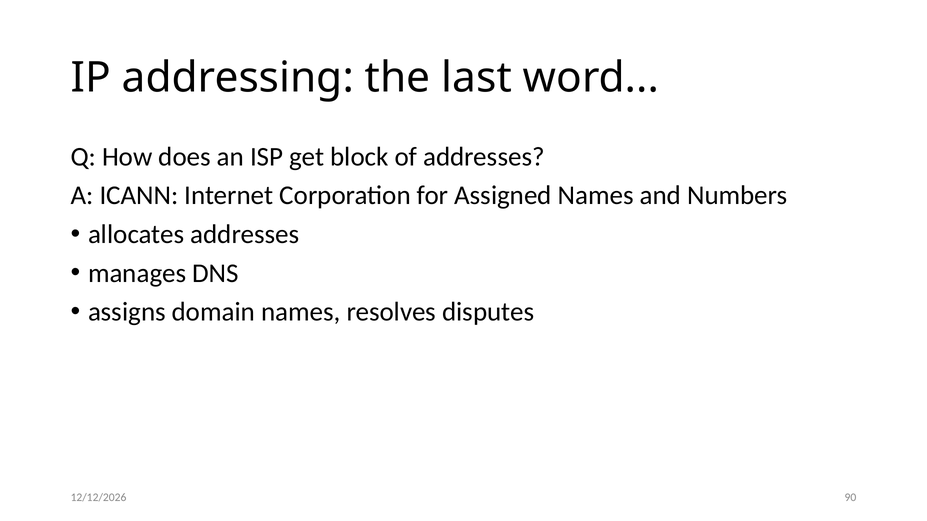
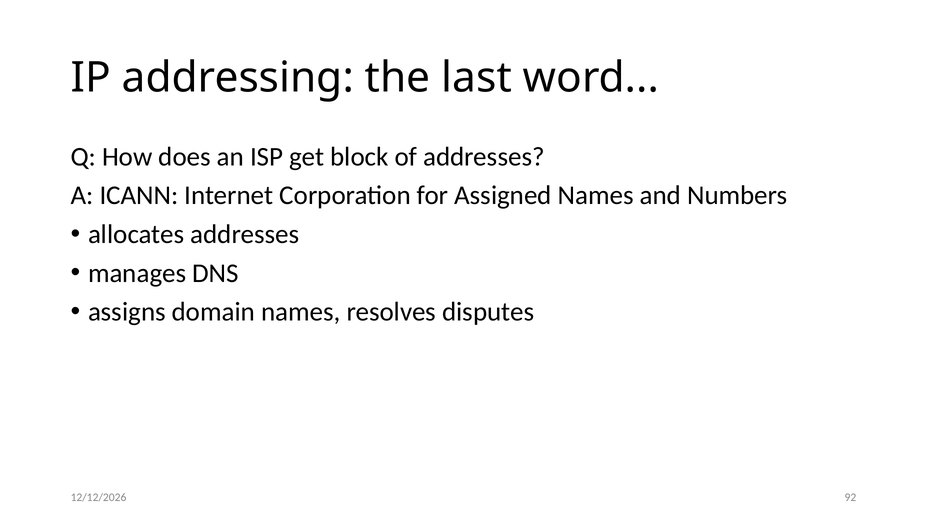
90: 90 -> 92 (850, 498)
